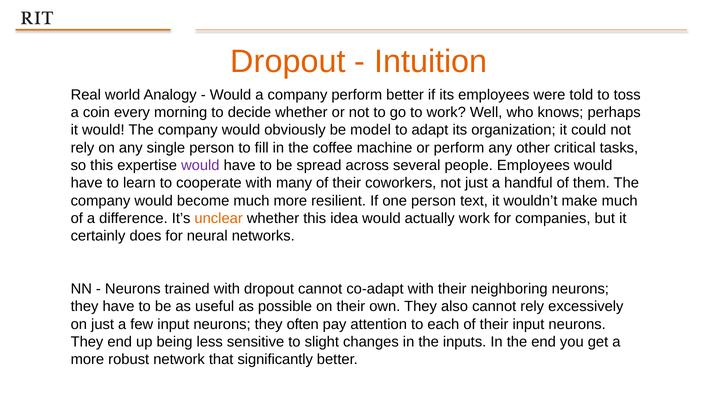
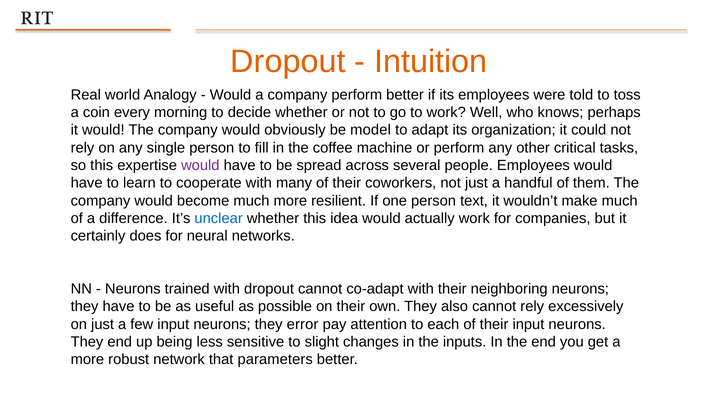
unclear colour: orange -> blue (219, 218)
often: often -> error (303, 324)
significantly: significantly -> parameters (275, 360)
